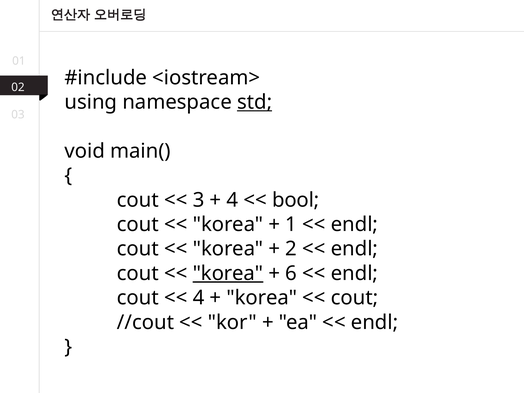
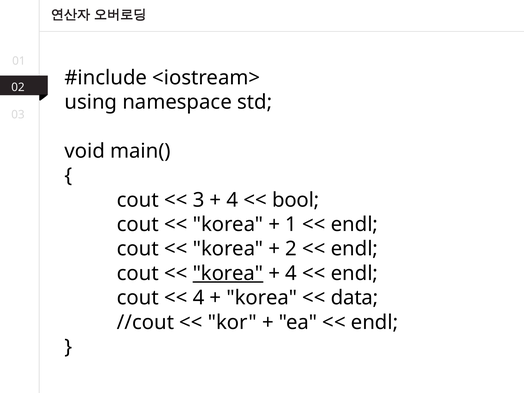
std underline: present -> none (255, 102)
6: 6 -> 4 (291, 273)
cout: cout -> data (355, 298)
